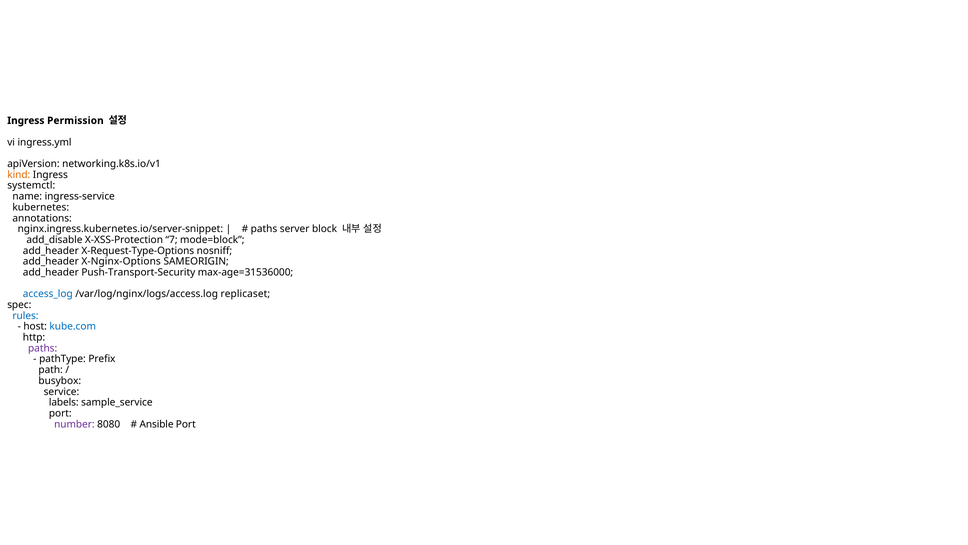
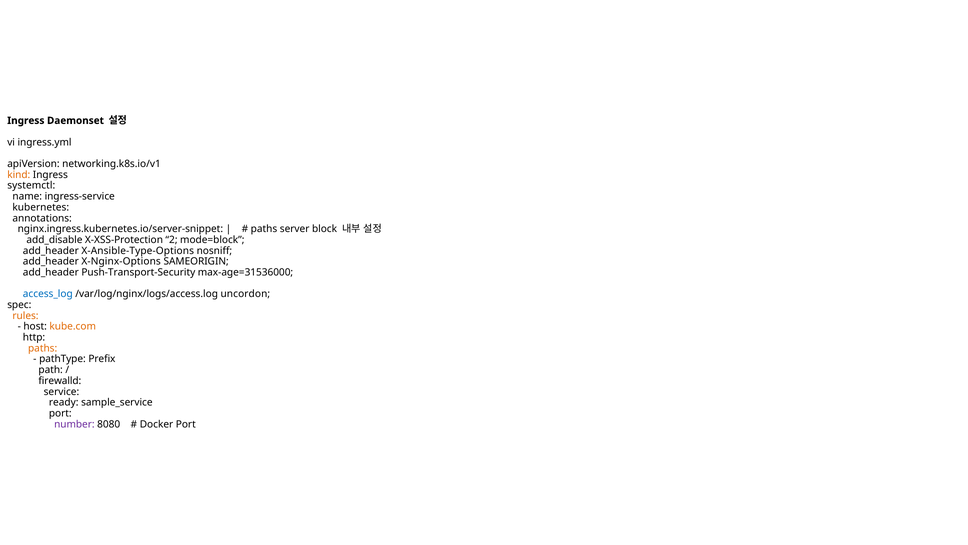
Permission: Permission -> Daemonset (75, 120)
7: 7 -> 2 (172, 240)
X-Request-Type-Options: X-Request-Type-Options -> X-Ansible-Type-Options (138, 250)
replicaset: replicaset -> uncordon (245, 294)
rules colour: blue -> orange (26, 315)
kube.com colour: blue -> orange (73, 326)
paths colour: purple -> orange (43, 348)
busybox: busybox -> firewalld (60, 380)
labels: labels -> ready (64, 402)
Ansible: Ansible -> Docker (157, 424)
